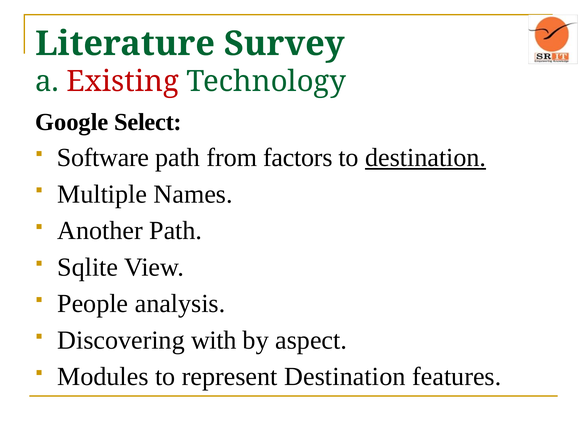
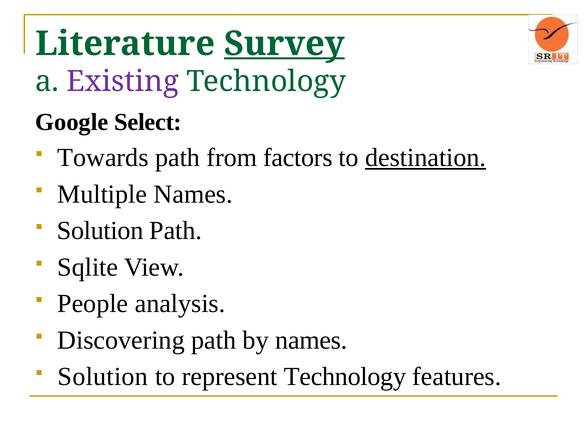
Survey underline: none -> present (284, 44)
Existing colour: red -> purple (123, 82)
Software: Software -> Towards (103, 158)
Another: Another -> Solution (100, 231)
Discovering with: with -> path (214, 340)
by aspect: aspect -> names (311, 340)
Modules: Modules -> Solution (103, 377)
represent Destination: Destination -> Technology (345, 377)
